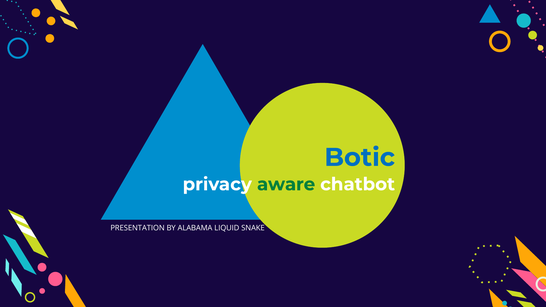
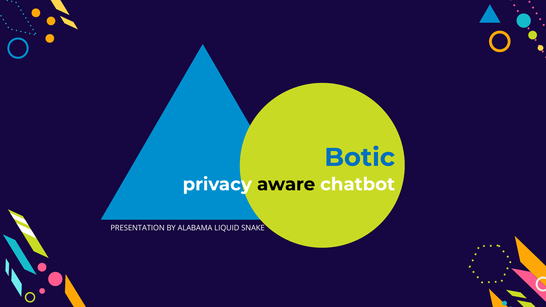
aware colour: green -> black (286, 184)
